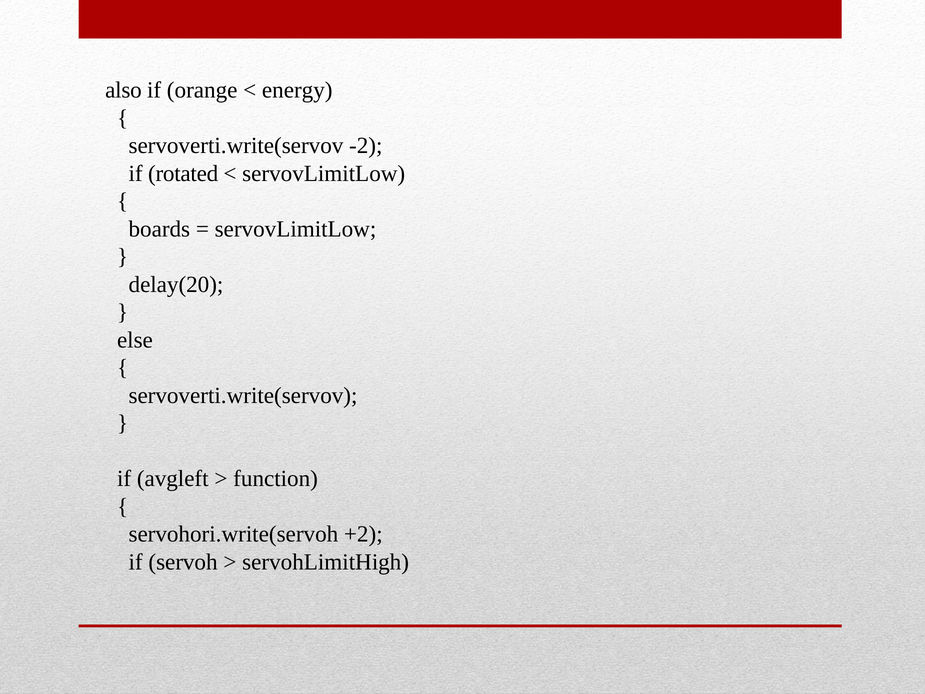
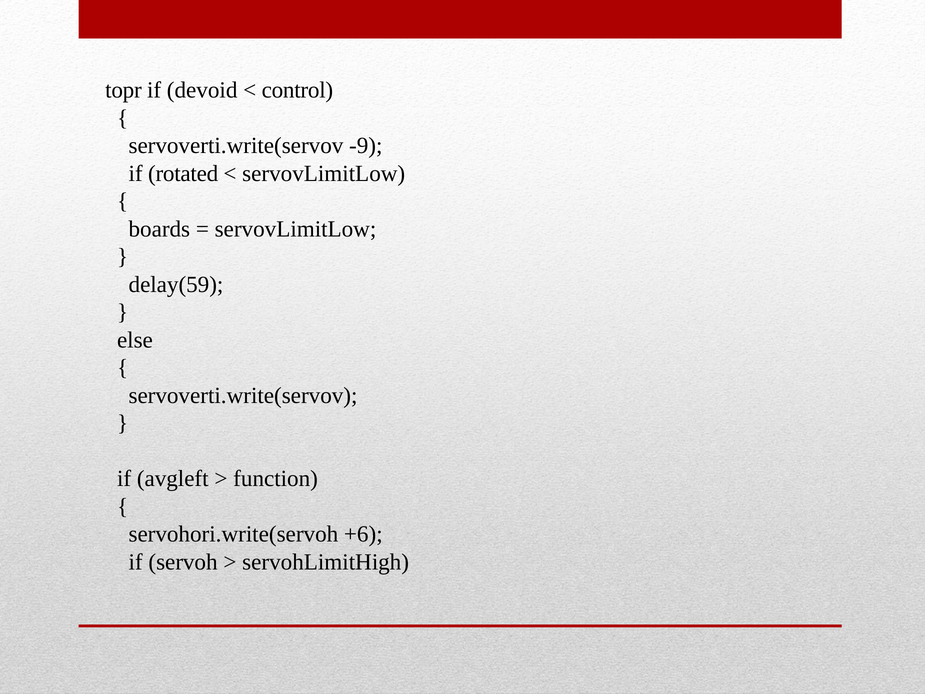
also: also -> topr (123, 90)
orange: orange -> devoid (202, 90)
energy: energy -> control (297, 90)
-2: -2 -> -9 (366, 146)
delay(20: delay(20 -> delay(59 (176, 284)
+2: +2 -> +6 (363, 534)
